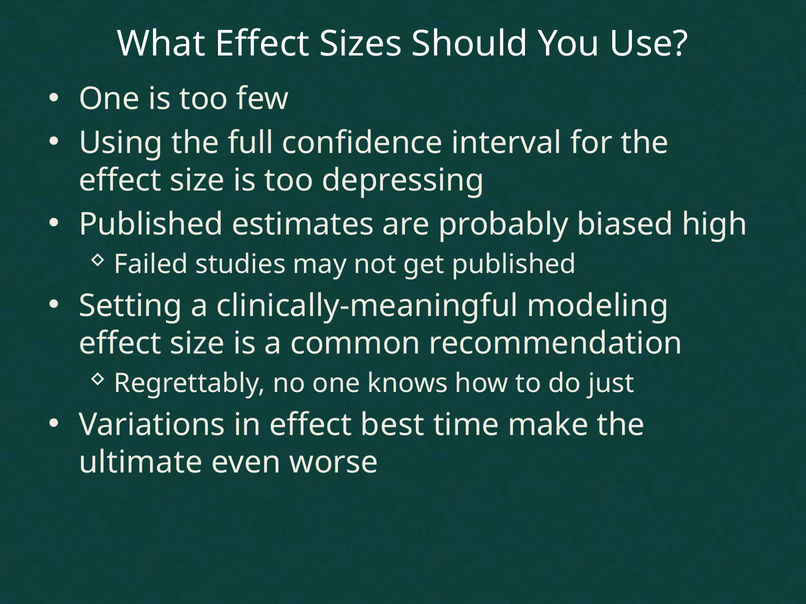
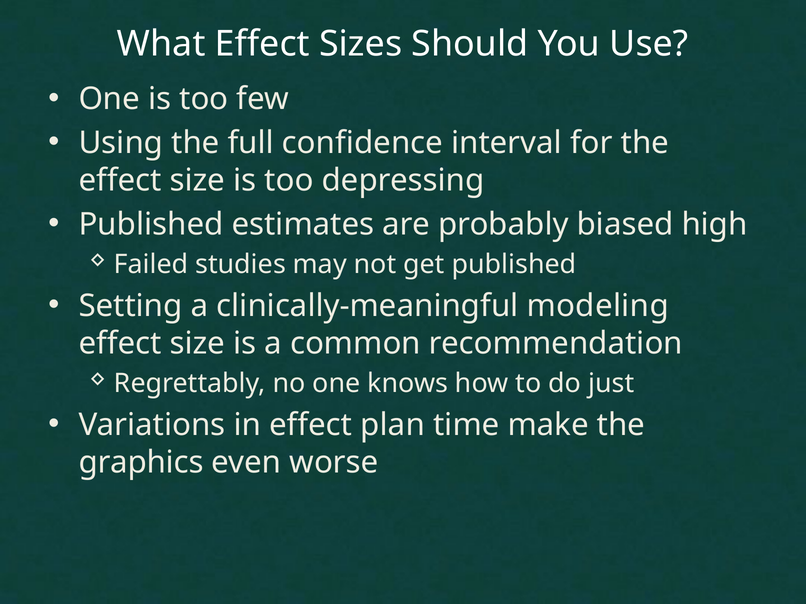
best: best -> plan (393, 425)
ultimate: ultimate -> graphics (141, 463)
